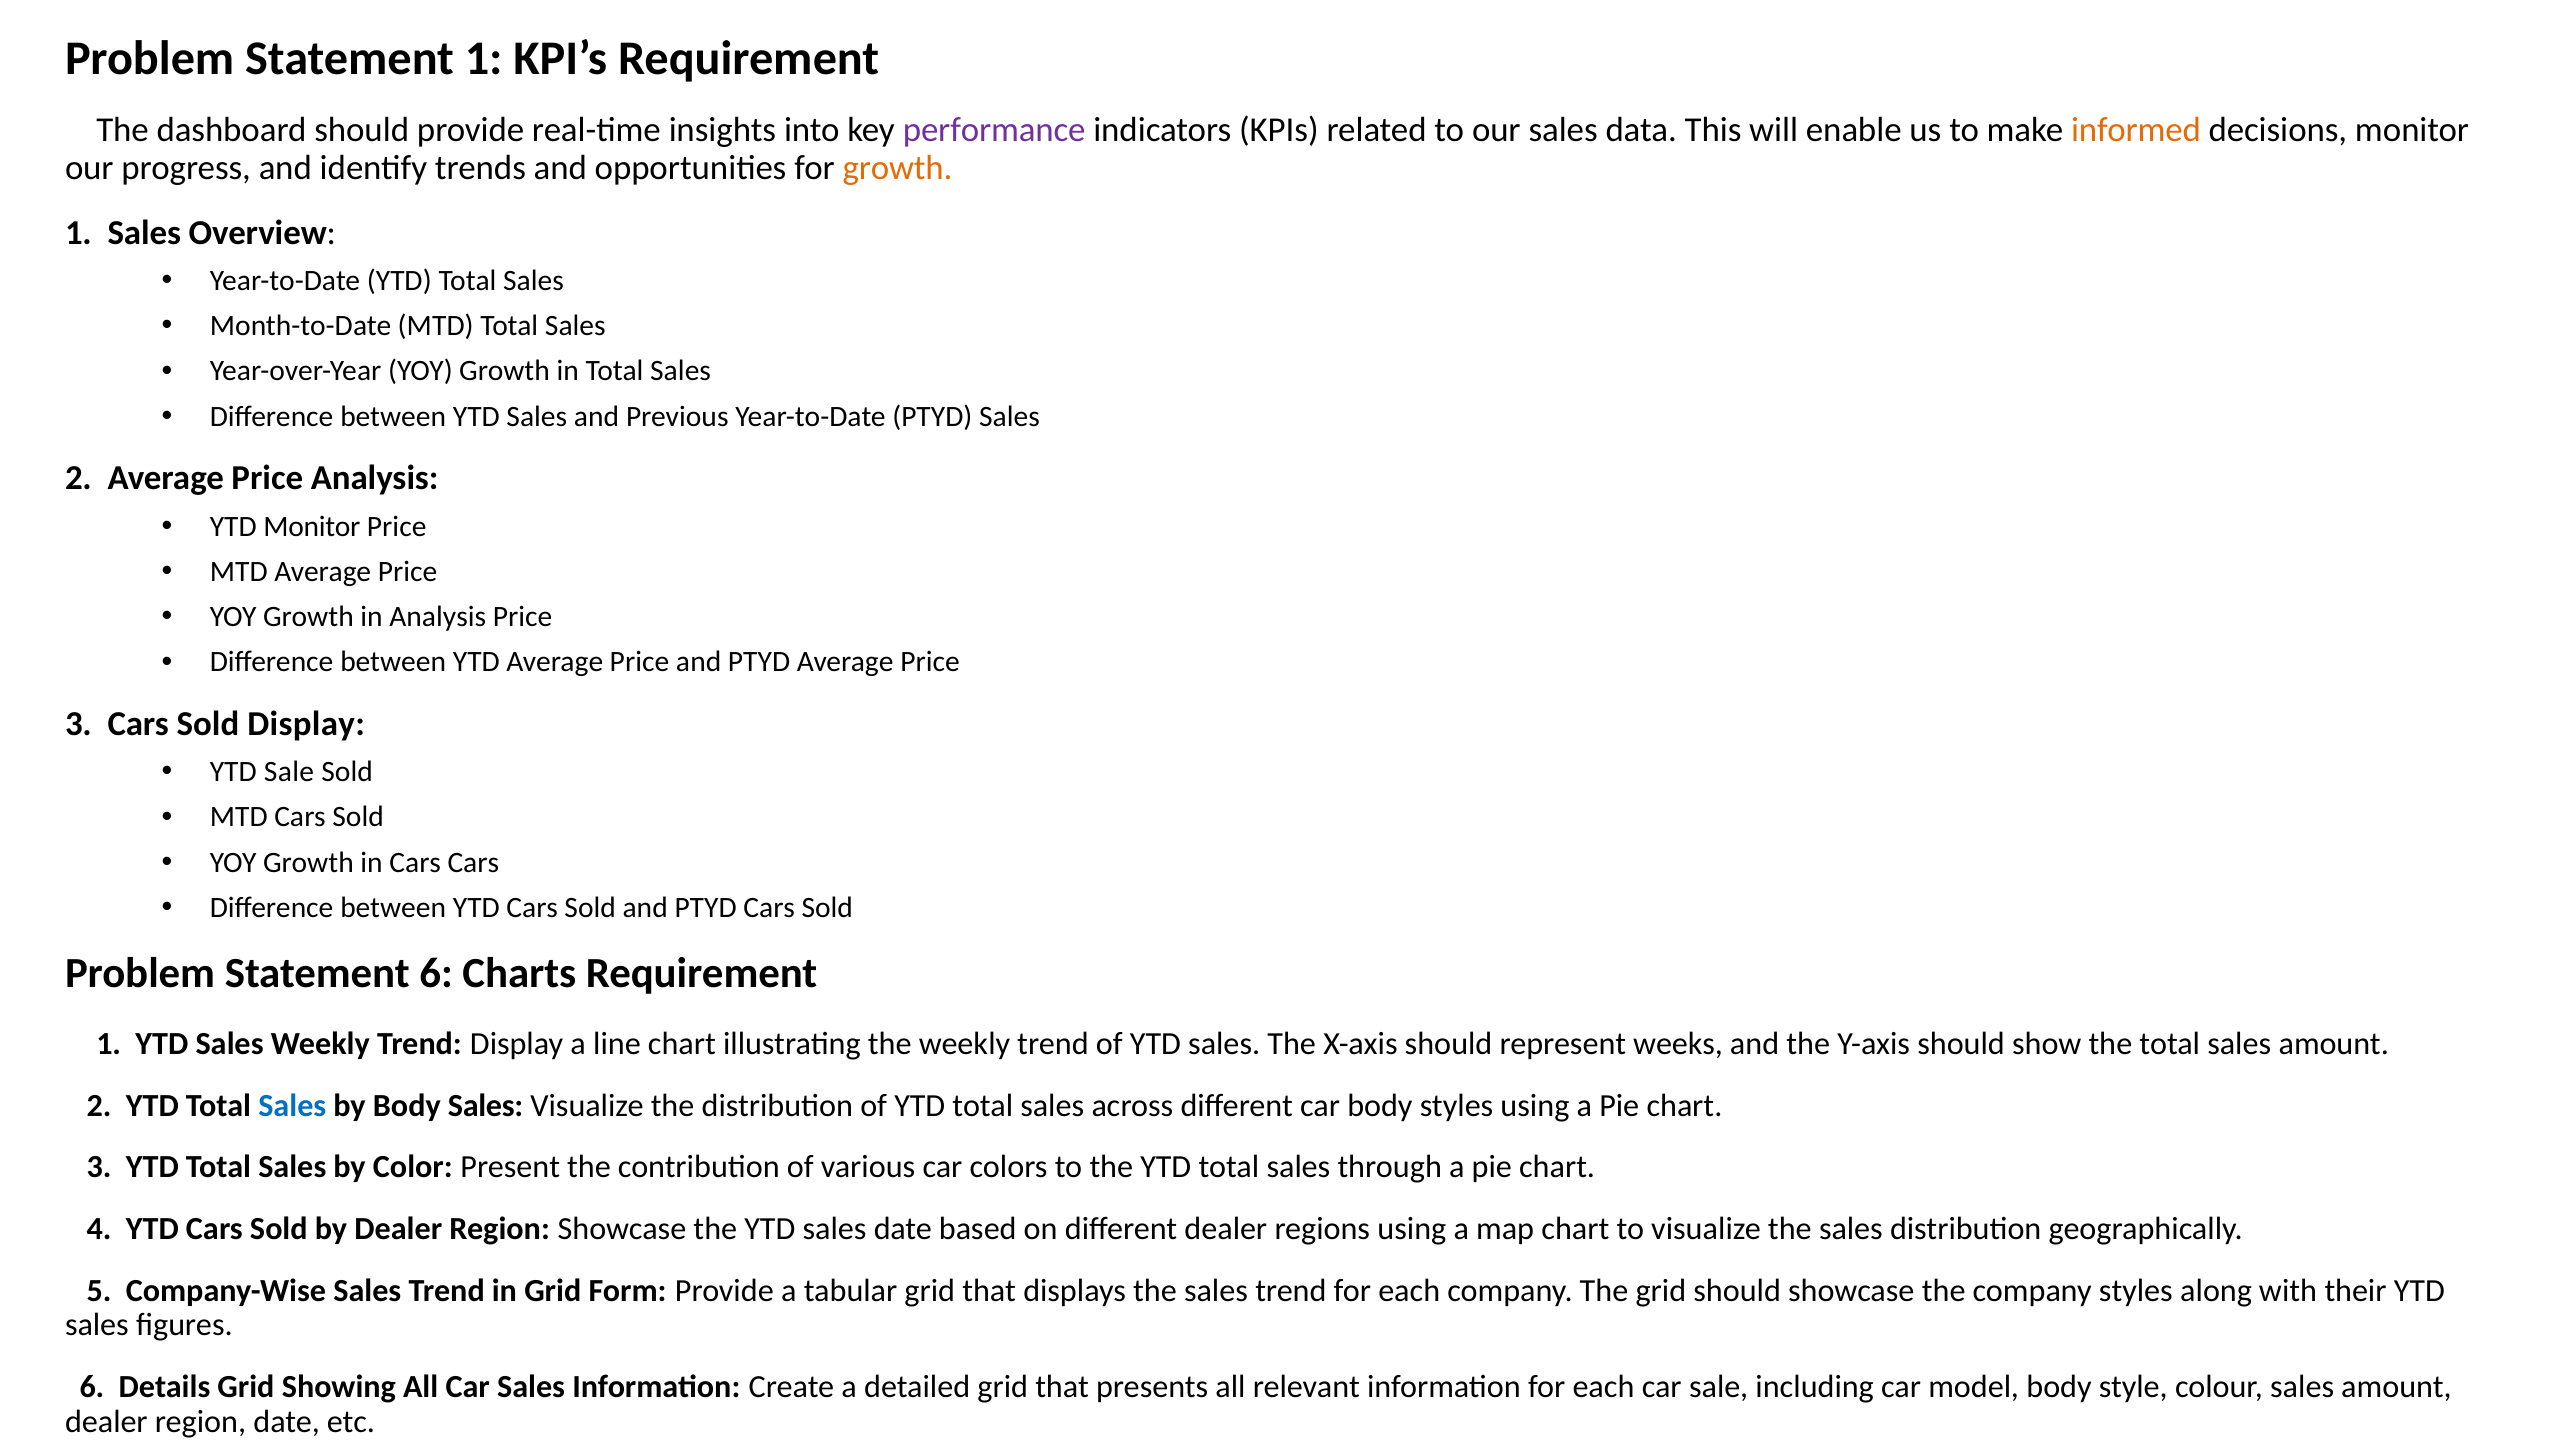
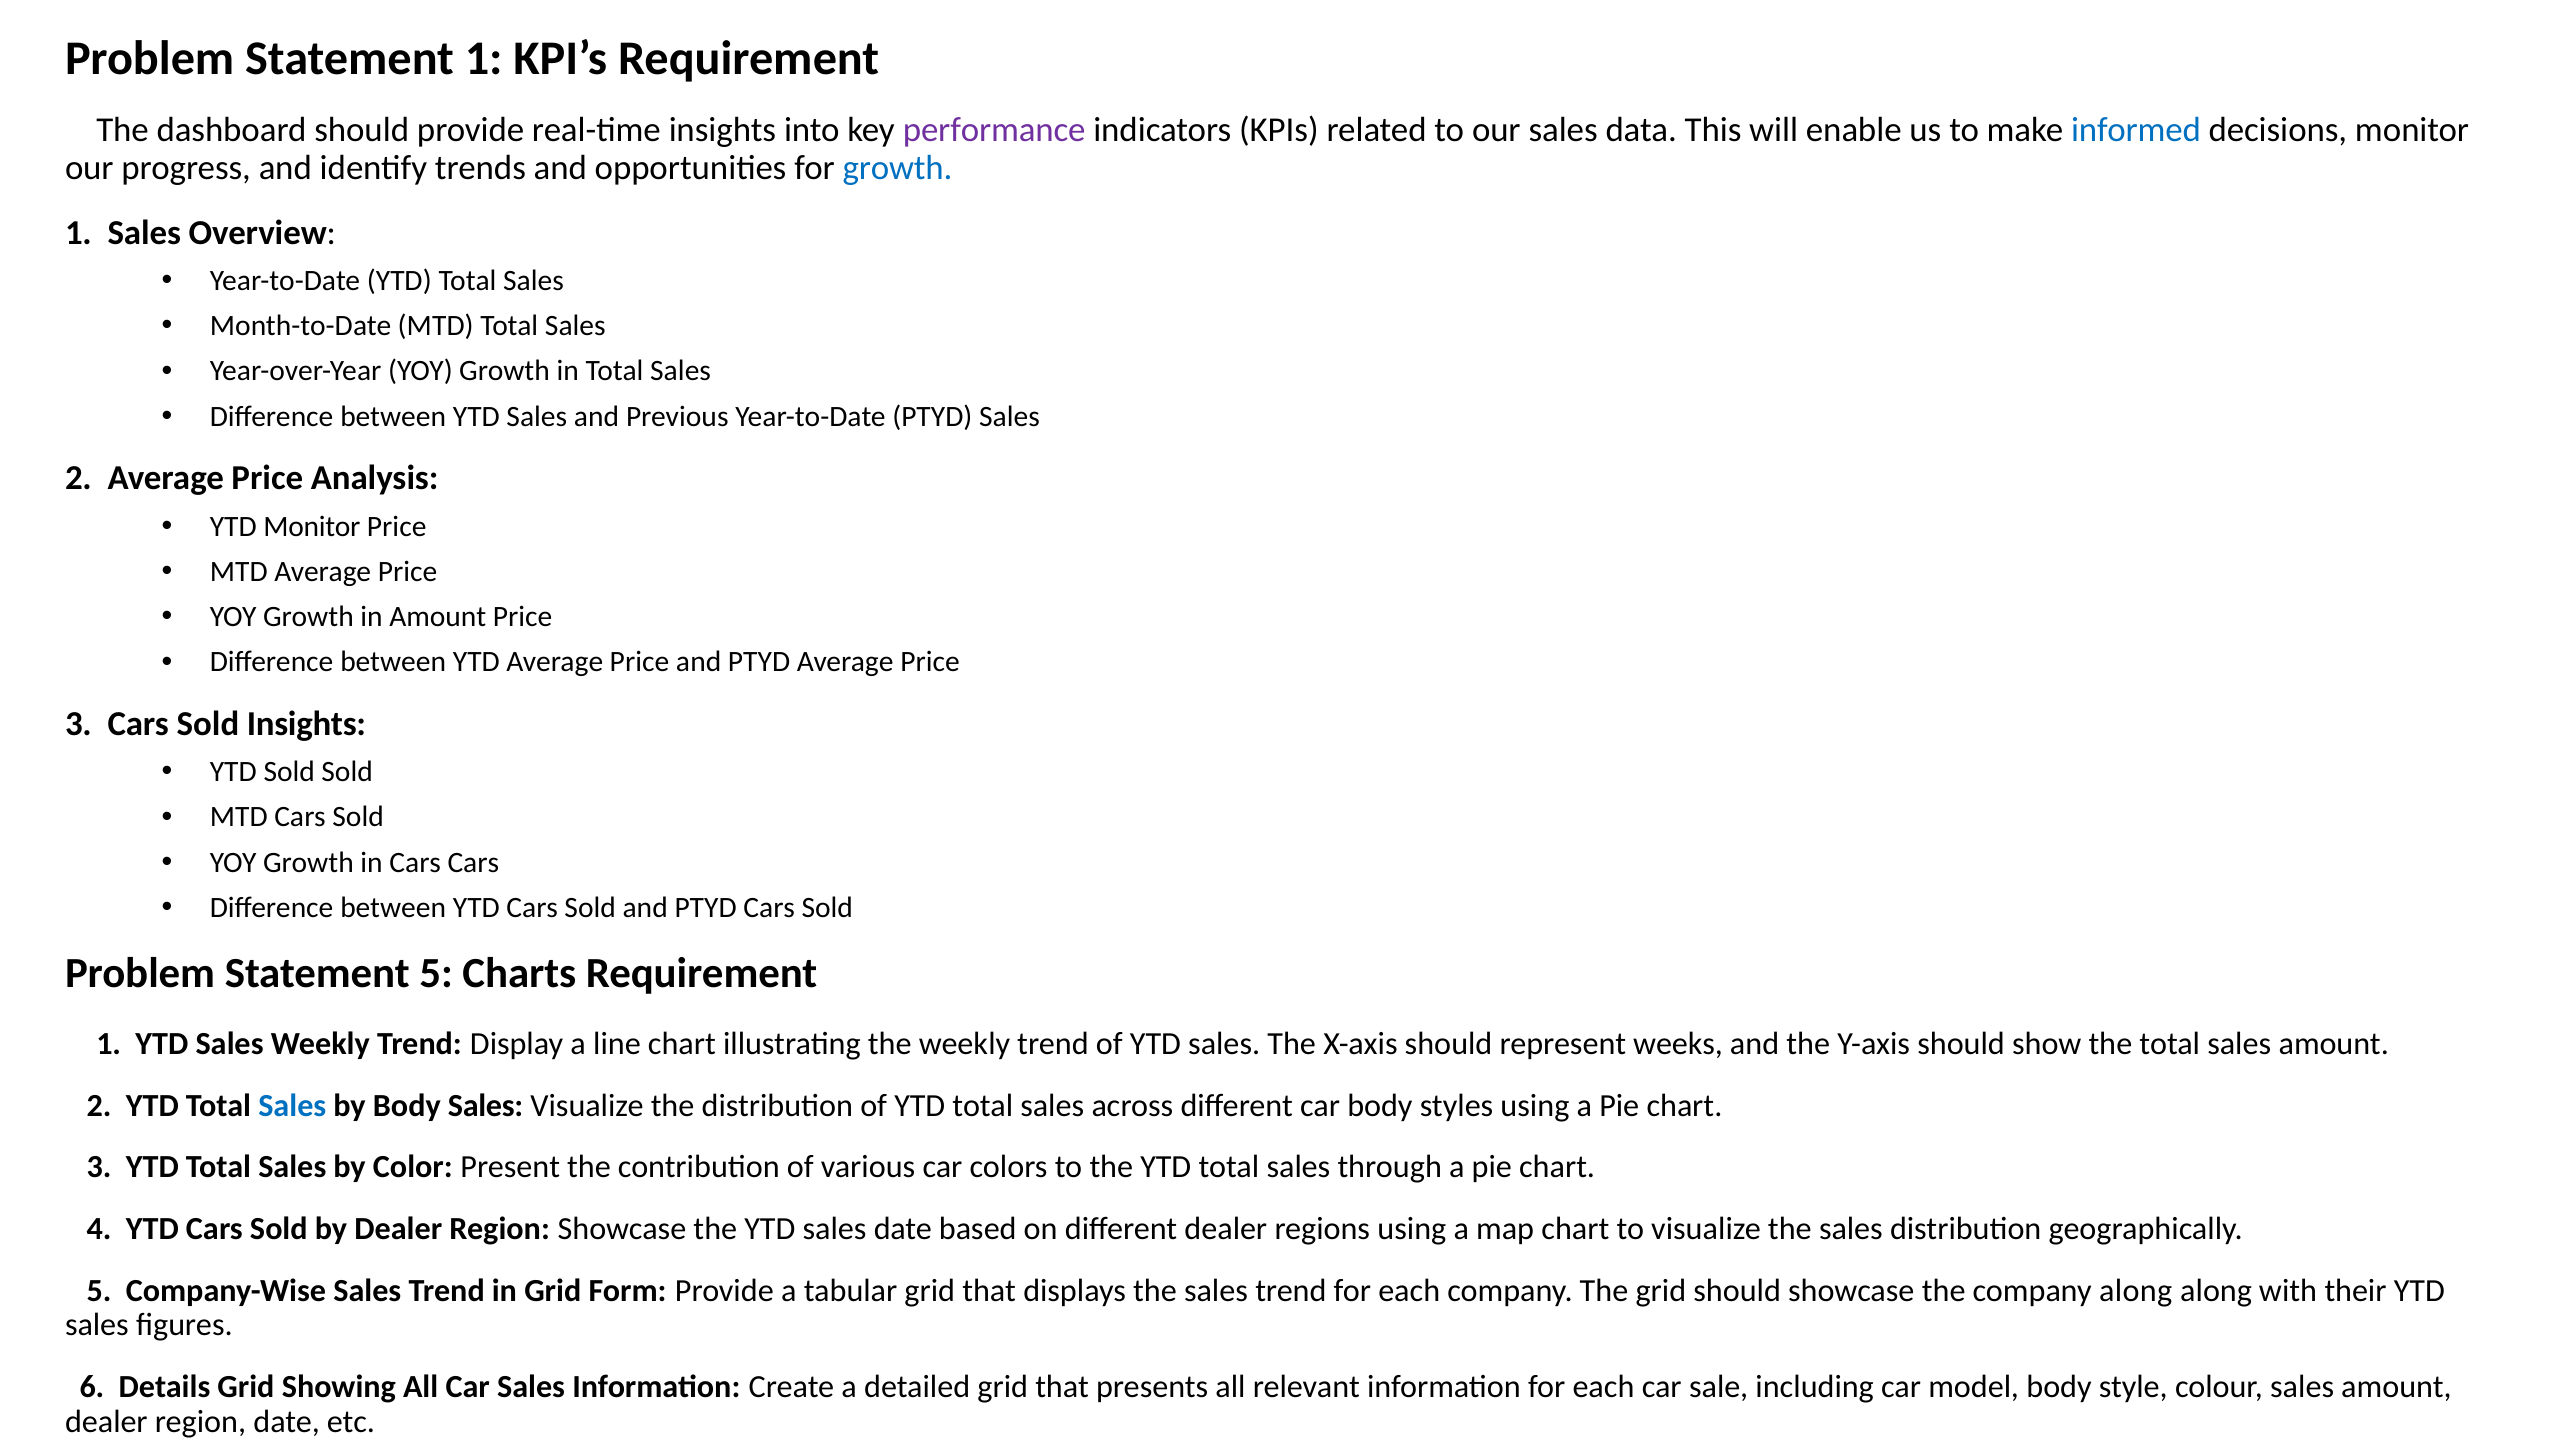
informed colour: orange -> blue (2136, 130)
growth colour: orange -> blue (897, 168)
in Analysis: Analysis -> Amount (438, 617)
Sold Display: Display -> Insights (306, 724)
YTD Sale: Sale -> Sold (289, 772)
Statement 6: 6 -> 5 (436, 974)
company styles: styles -> along (2136, 1290)
